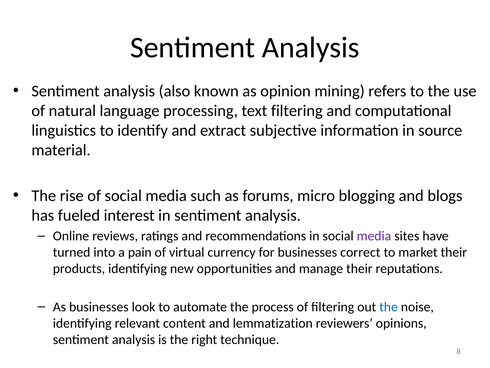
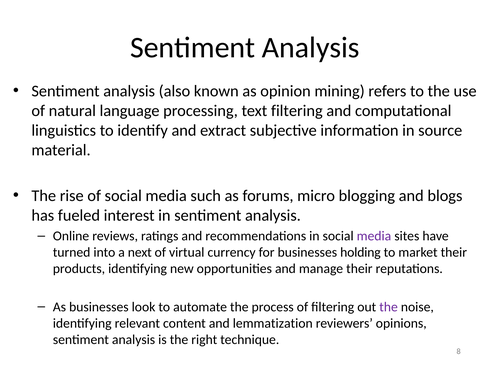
pain: pain -> next (140, 252)
correct: correct -> holding (360, 252)
the colour: blue -> purple (389, 307)
